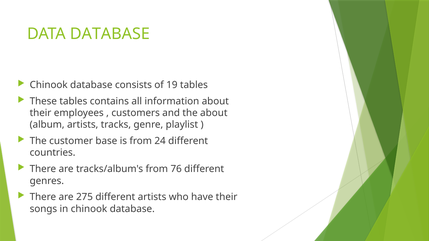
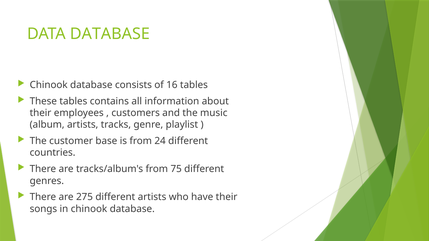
19: 19 -> 16 (172, 85)
the about: about -> music (214, 113)
76: 76 -> 75 (176, 169)
